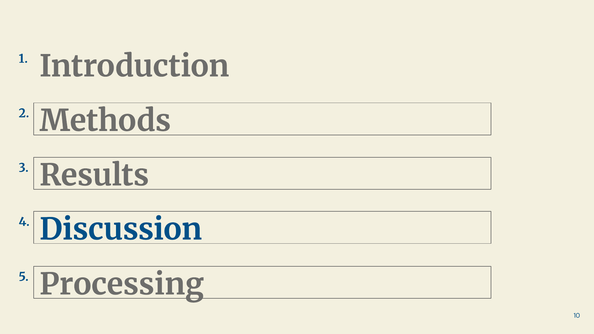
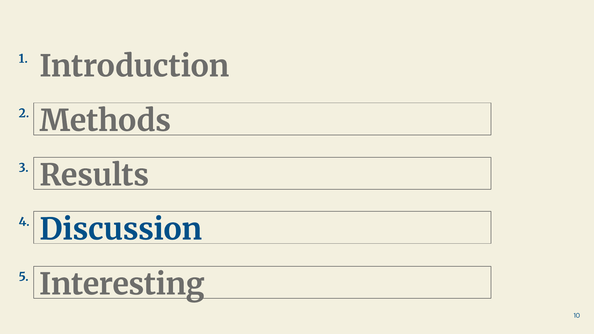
Processing: Processing -> Interesting (122, 285)
